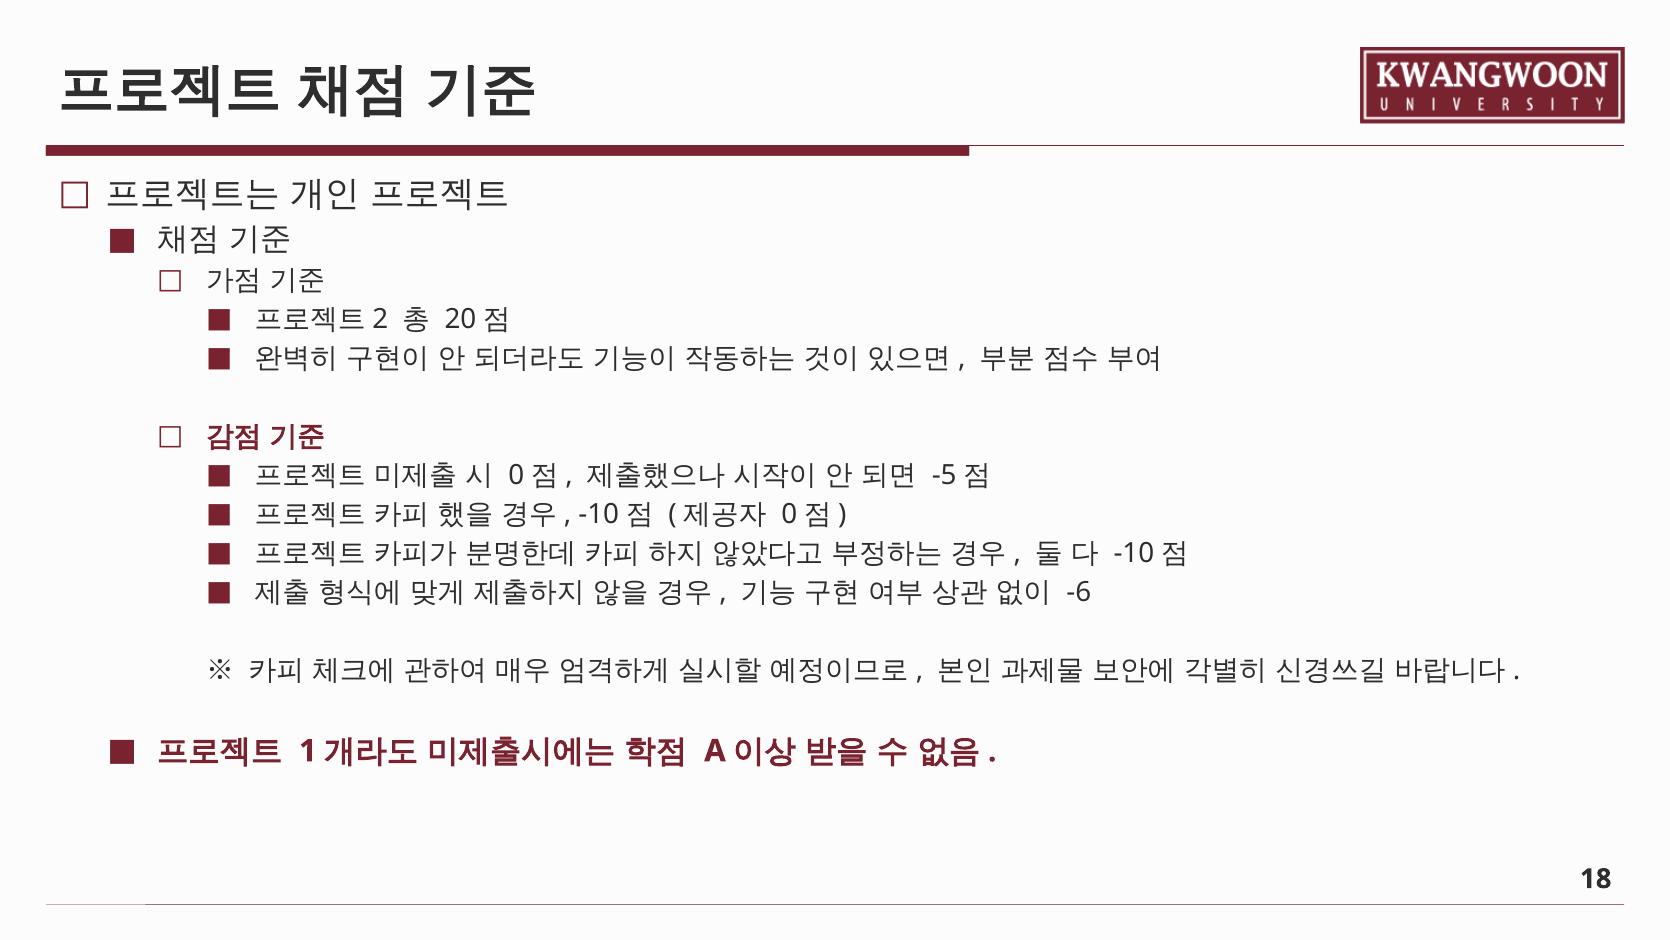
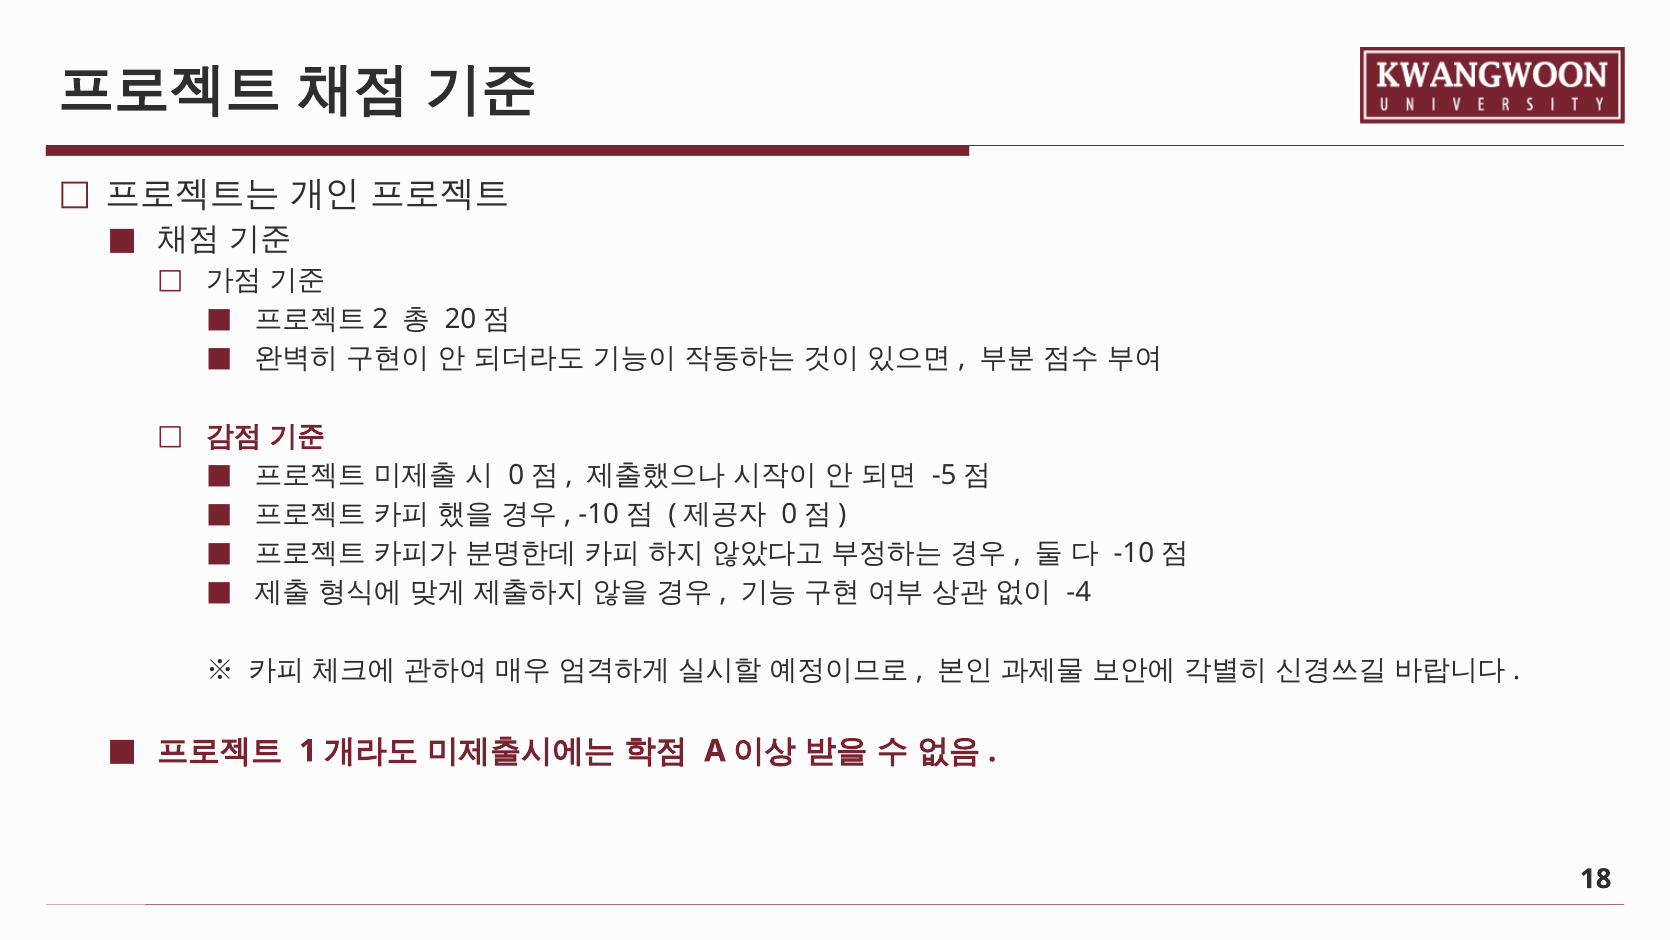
-6: -6 -> -4 (1079, 592)
